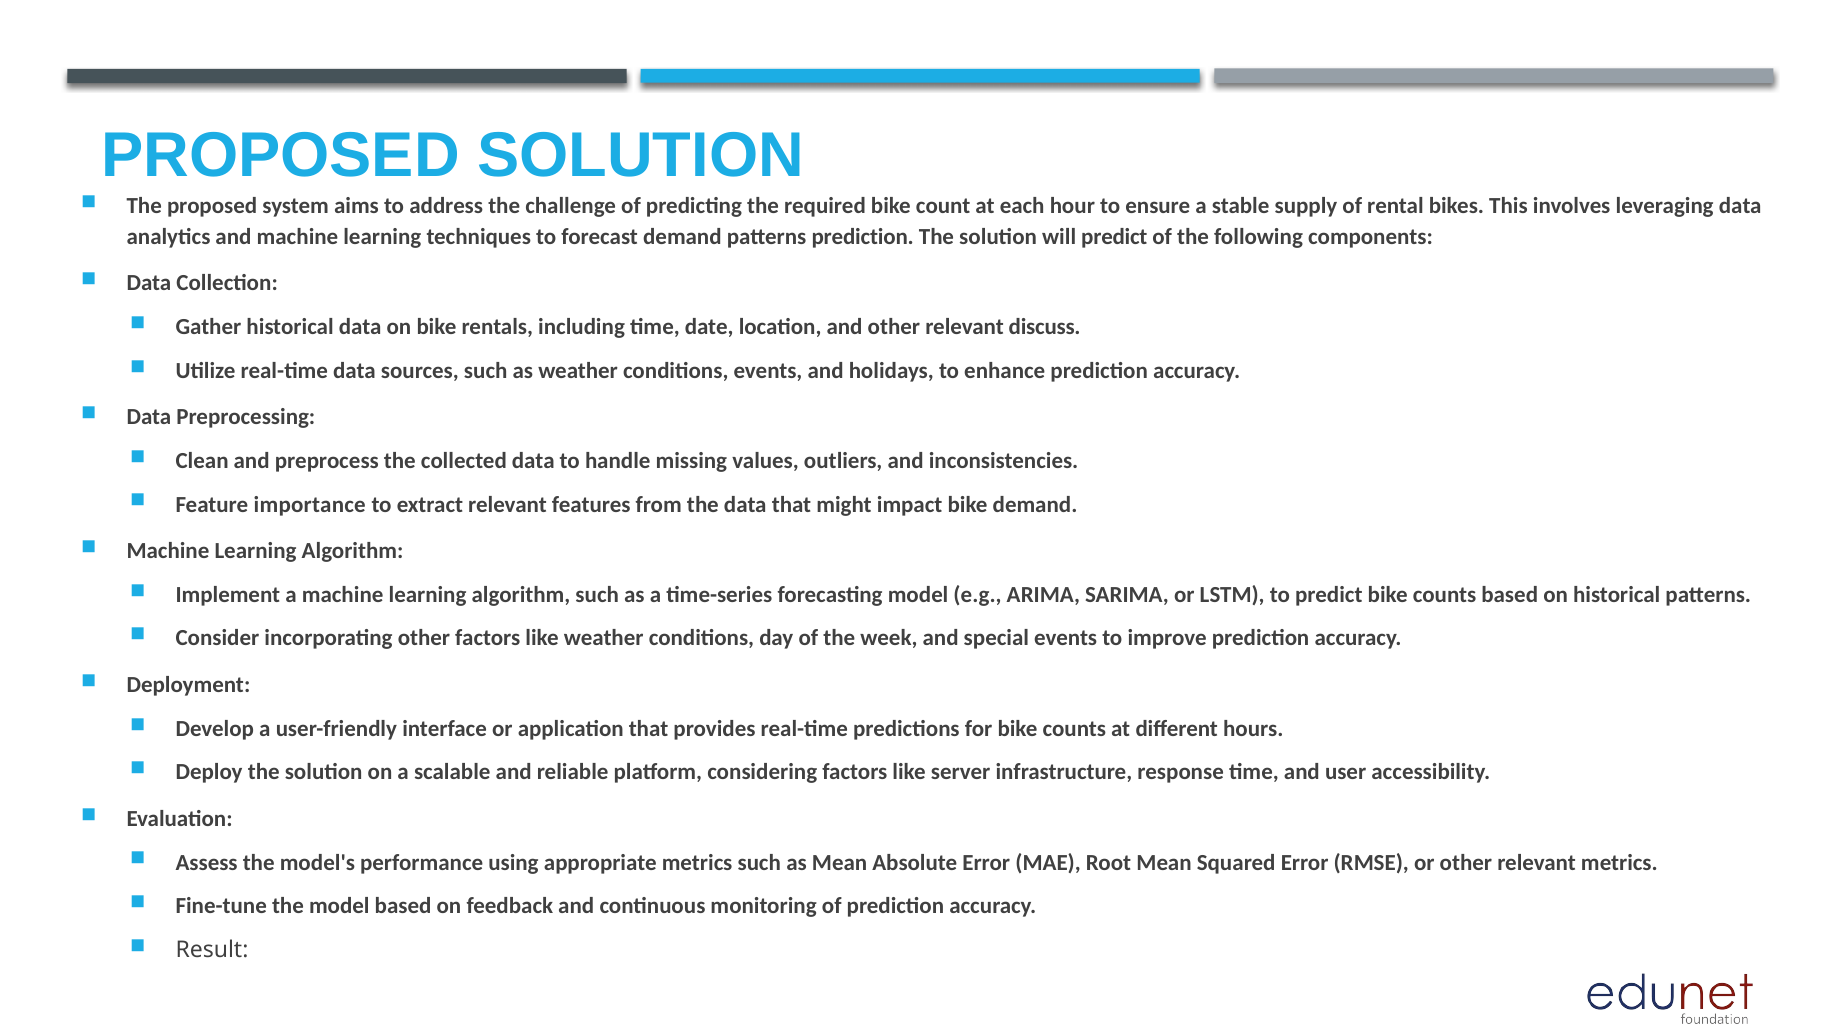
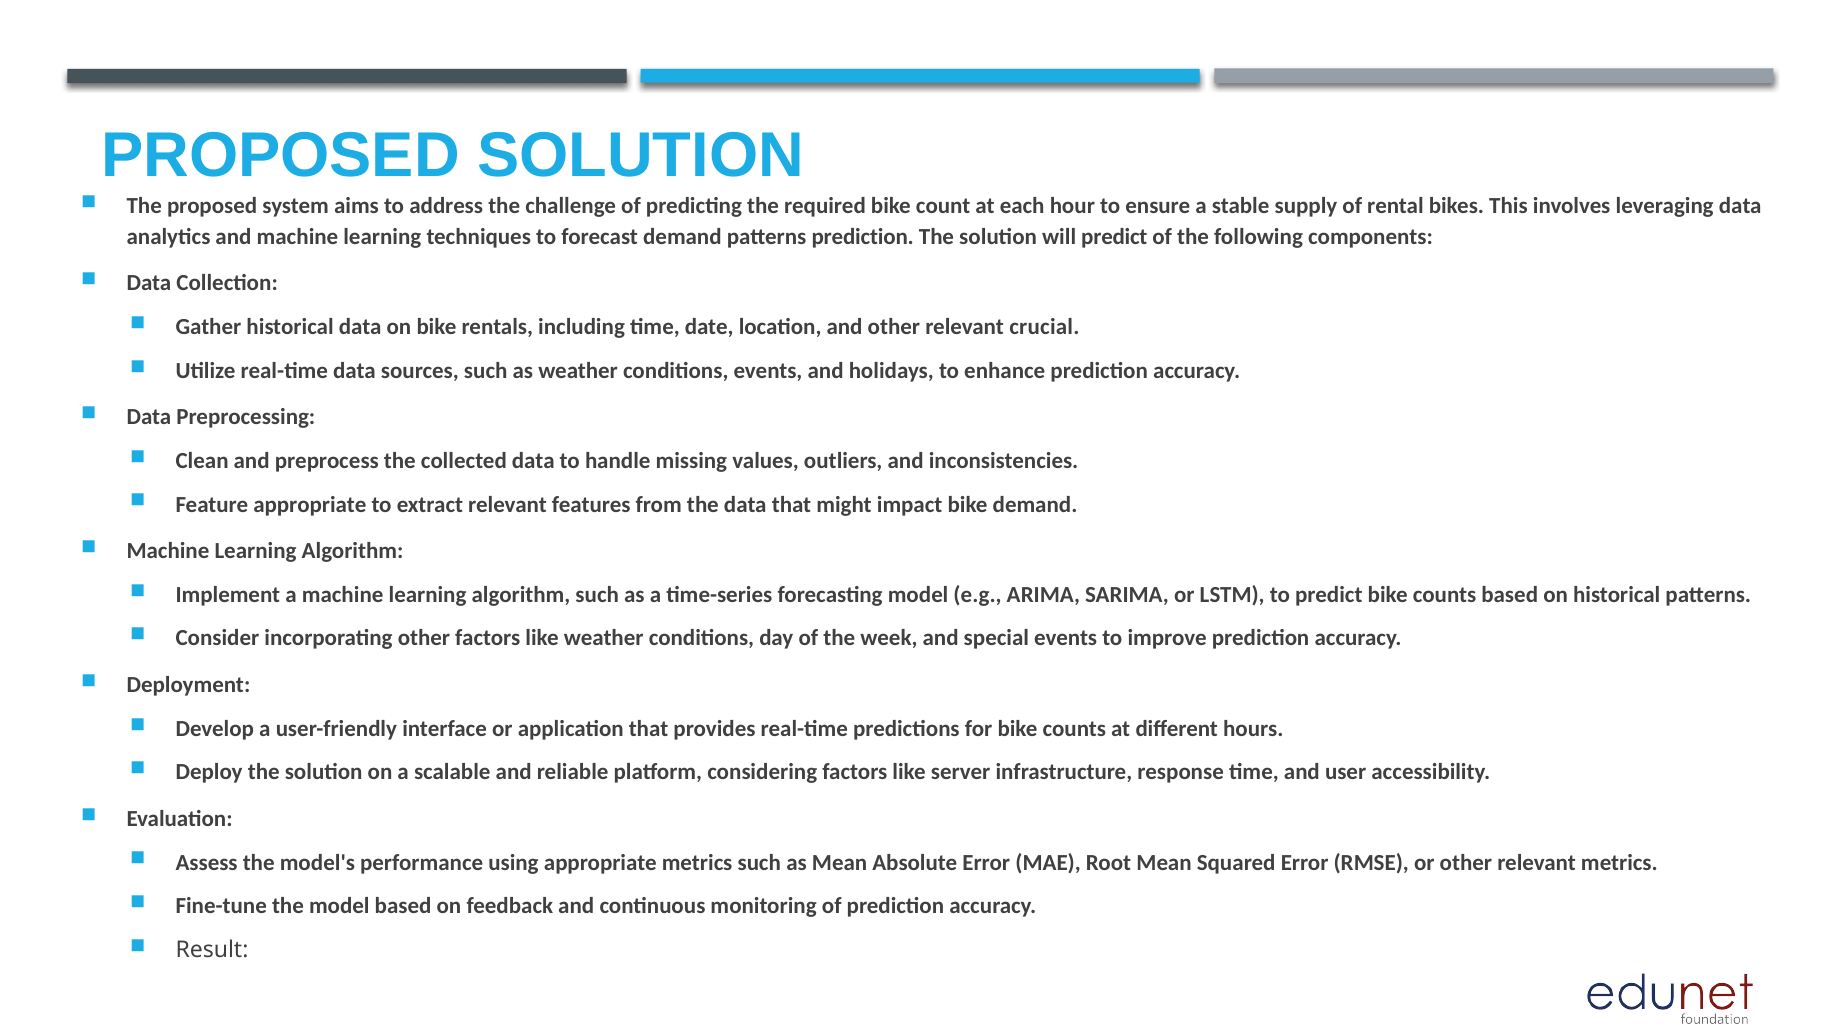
discuss: discuss -> crucial (1044, 327)
Feature importance: importance -> appropriate (310, 505)
